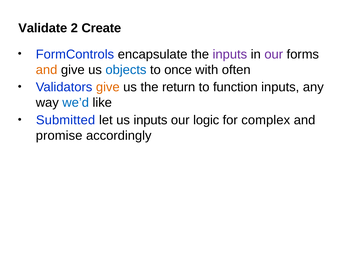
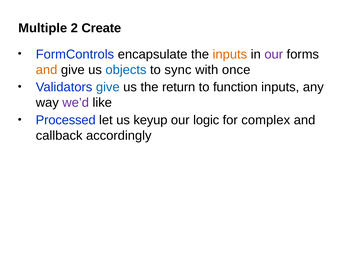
Validate: Validate -> Multiple (43, 28)
inputs colour: purple -> orange (230, 54)
once: once -> sync (178, 70)
often: often -> once (236, 70)
give colour: orange -> blue (108, 87)
we’d colour: blue -> purple (76, 103)
Submitted: Submitted -> Processed (66, 120)
us inputs: inputs -> keyup (150, 120)
promise: promise -> callback (59, 136)
